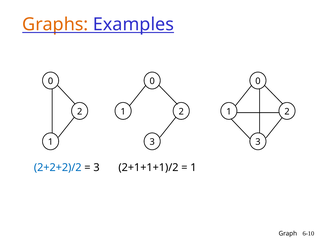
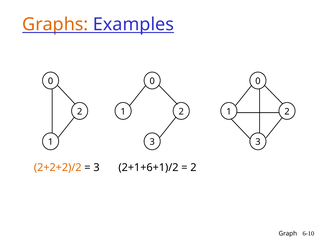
2+2+2)/2 colour: blue -> orange (58, 167)
2+1+1+1)/2: 2+1+1+1)/2 -> 2+1+6+1)/2 (148, 167)
1: 1 -> 2 (193, 167)
